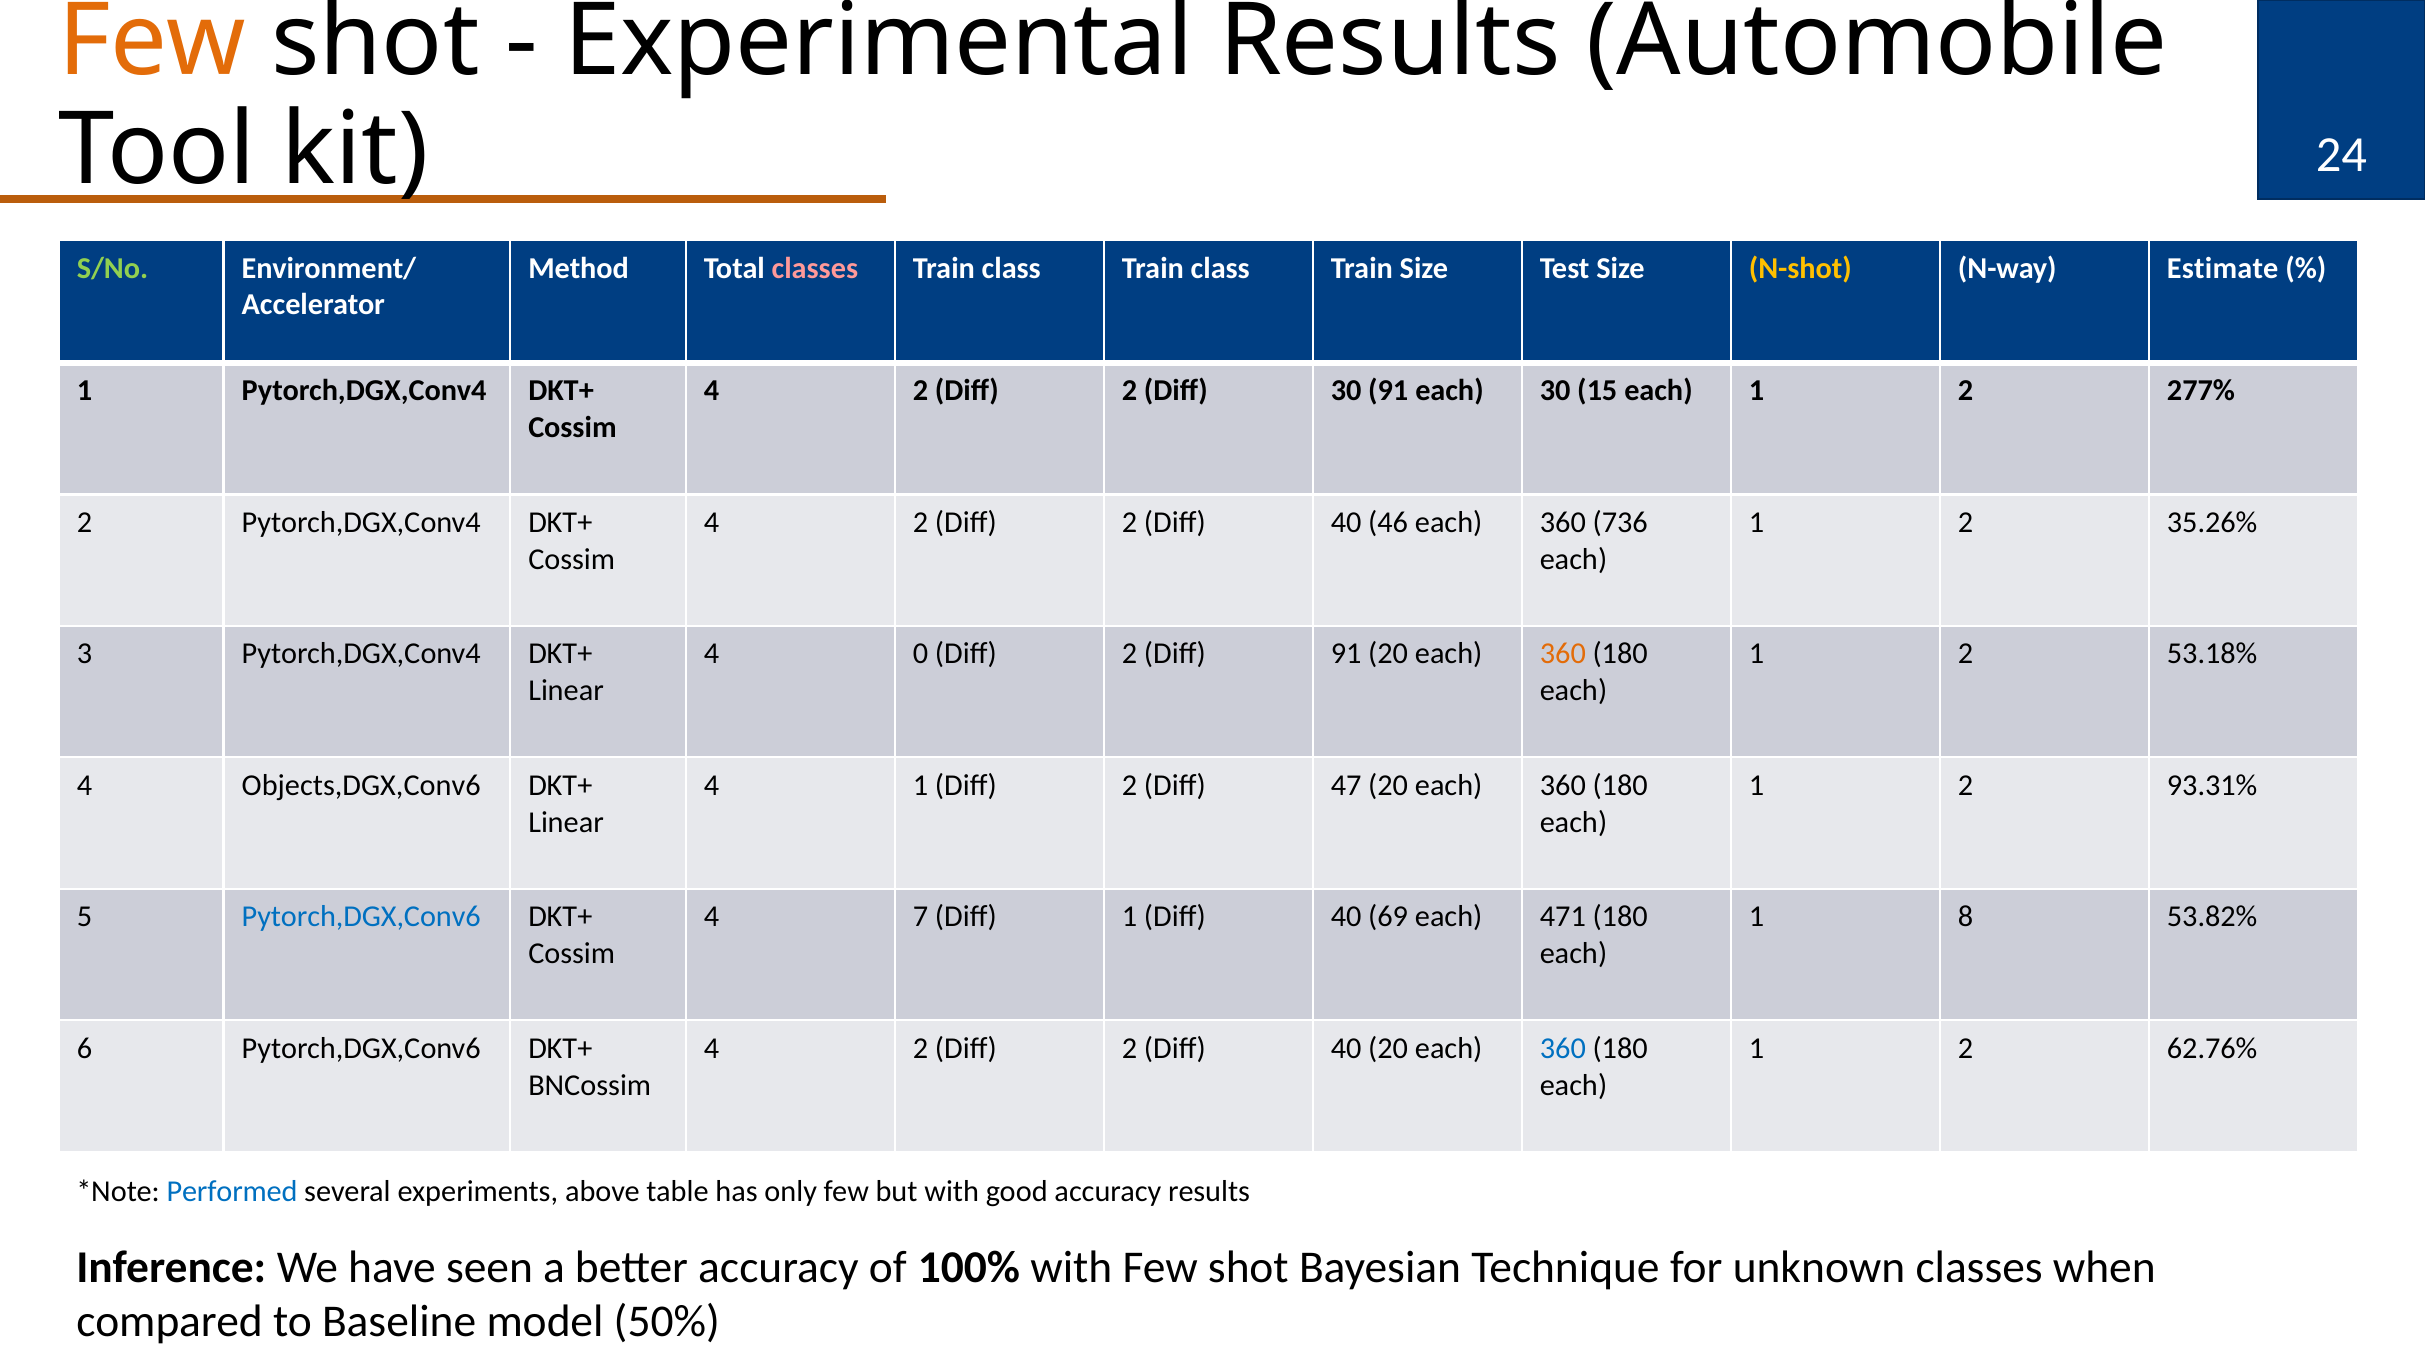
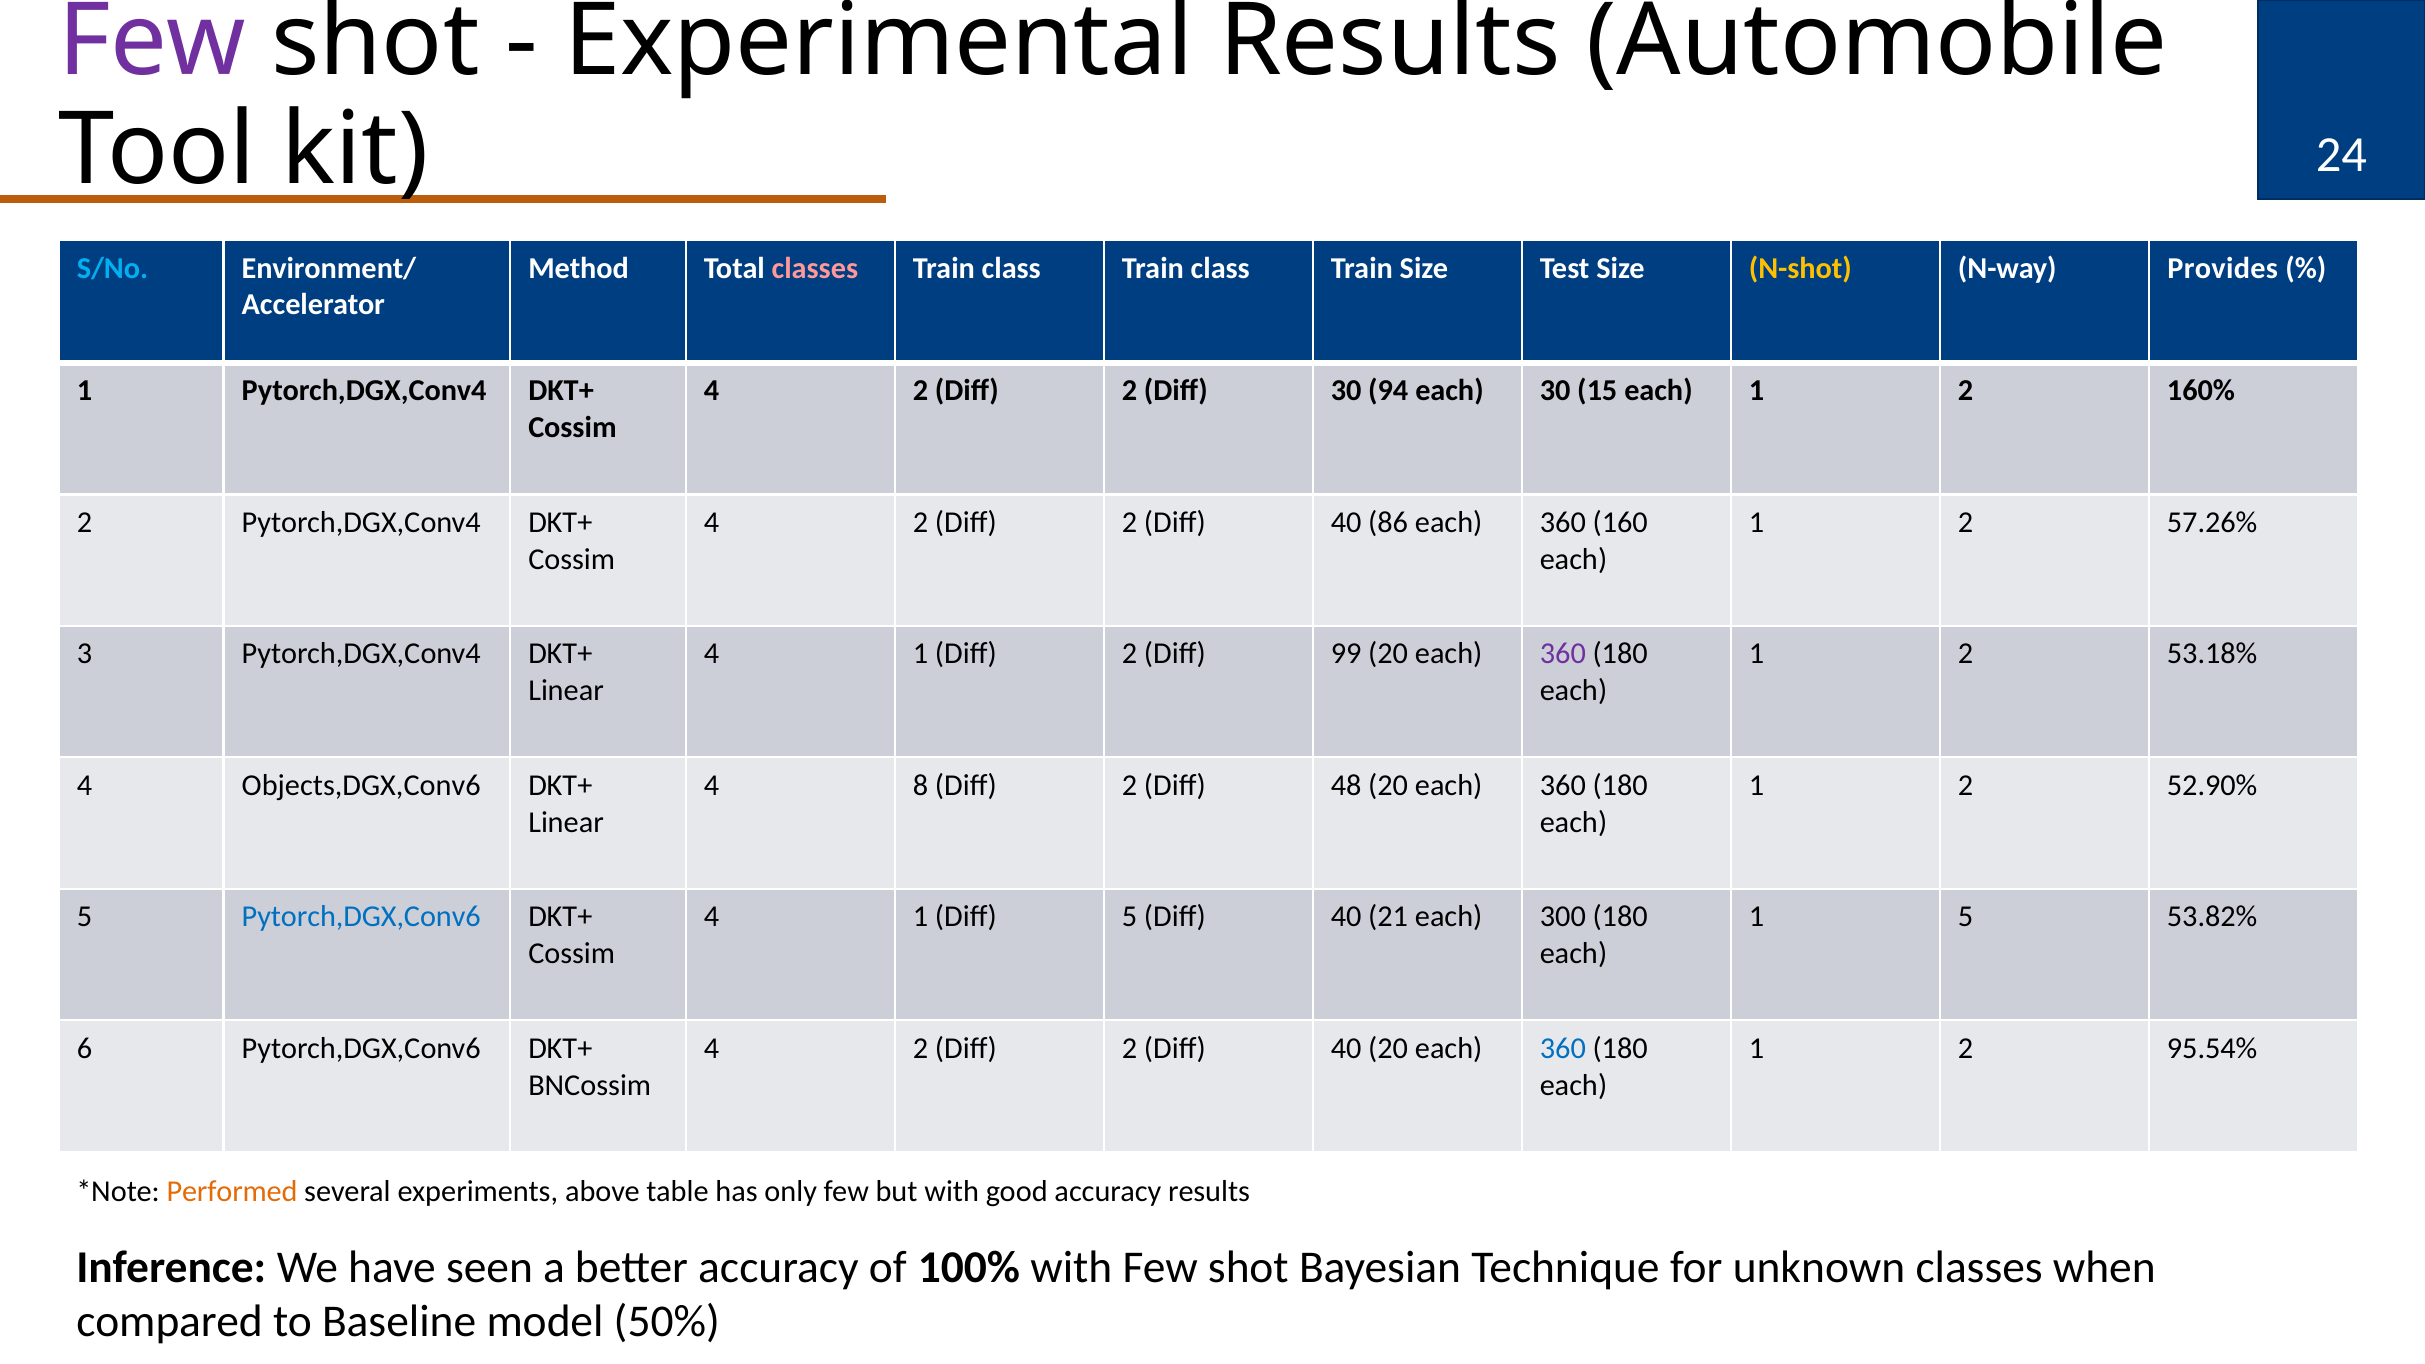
Few colour: orange -> purple (152, 41)
S/No colour: light green -> light blue (112, 268)
Estimate: Estimate -> Provides (2223, 268)
30 91: 91 -> 94 (1388, 391)
277%: 277% -> 160% (2201, 391)
46: 46 -> 86 (1388, 522)
736: 736 -> 160 (1620, 522)
35.26%: 35.26% -> 57.26% (2212, 522)
0: 0 -> 1 (921, 654)
Diff 91: 91 -> 99 (1346, 654)
360 colour: orange -> purple (1563, 654)
4 1: 1 -> 8 (921, 785)
47: 47 -> 48 (1346, 785)
93.31%: 93.31% -> 52.90% (2212, 785)
7: 7 -> 1 (921, 917)
Diff 1: 1 -> 5 (1130, 917)
69: 69 -> 21 (1388, 917)
471: 471 -> 300 (1563, 917)
1 8: 8 -> 5 (1966, 917)
62.76%: 62.76% -> 95.54% (2212, 1048)
Performed colour: blue -> orange (232, 1192)
